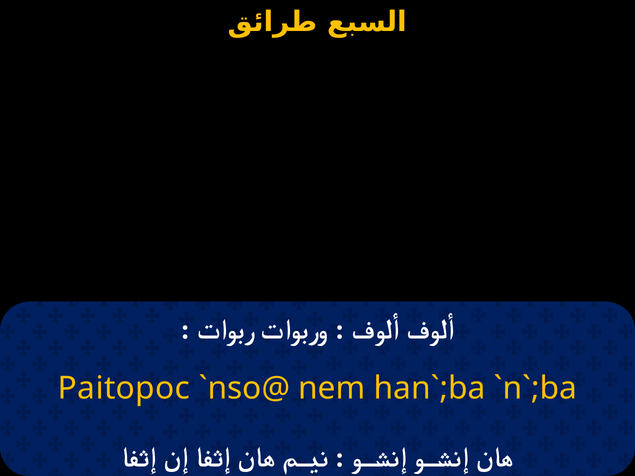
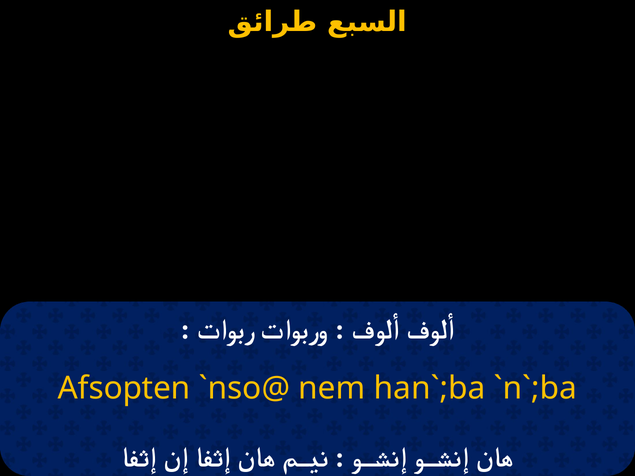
Paitopoc: Paitopoc -> Afsopten (124, 388)
